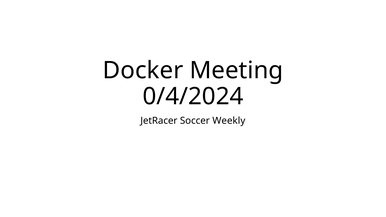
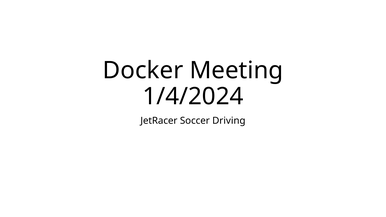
0/4/2024: 0/4/2024 -> 1/4/2024 (193, 96)
Weekly: Weekly -> Driving (229, 121)
